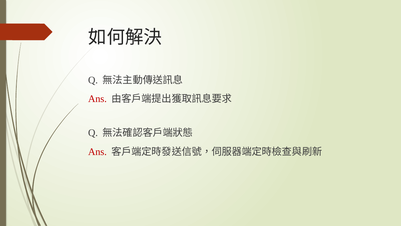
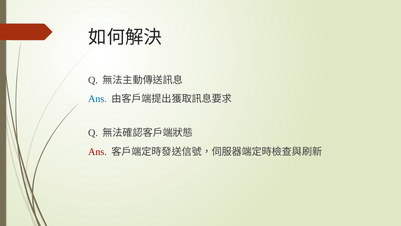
Ans colour: red -> blue (97, 99)
